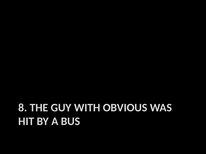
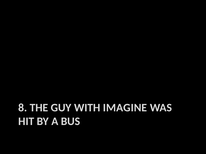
OBVIOUS: OBVIOUS -> IMAGINE (125, 108)
